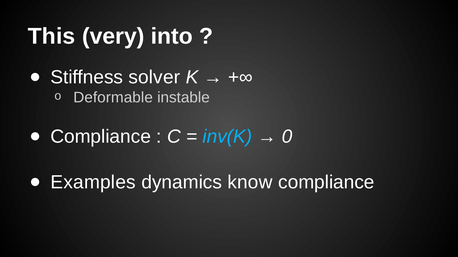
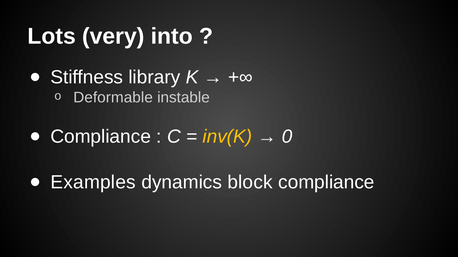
This: This -> Lots (52, 37)
solver: solver -> library (154, 77)
inv(K colour: light blue -> yellow (227, 137)
know: know -> block (250, 183)
